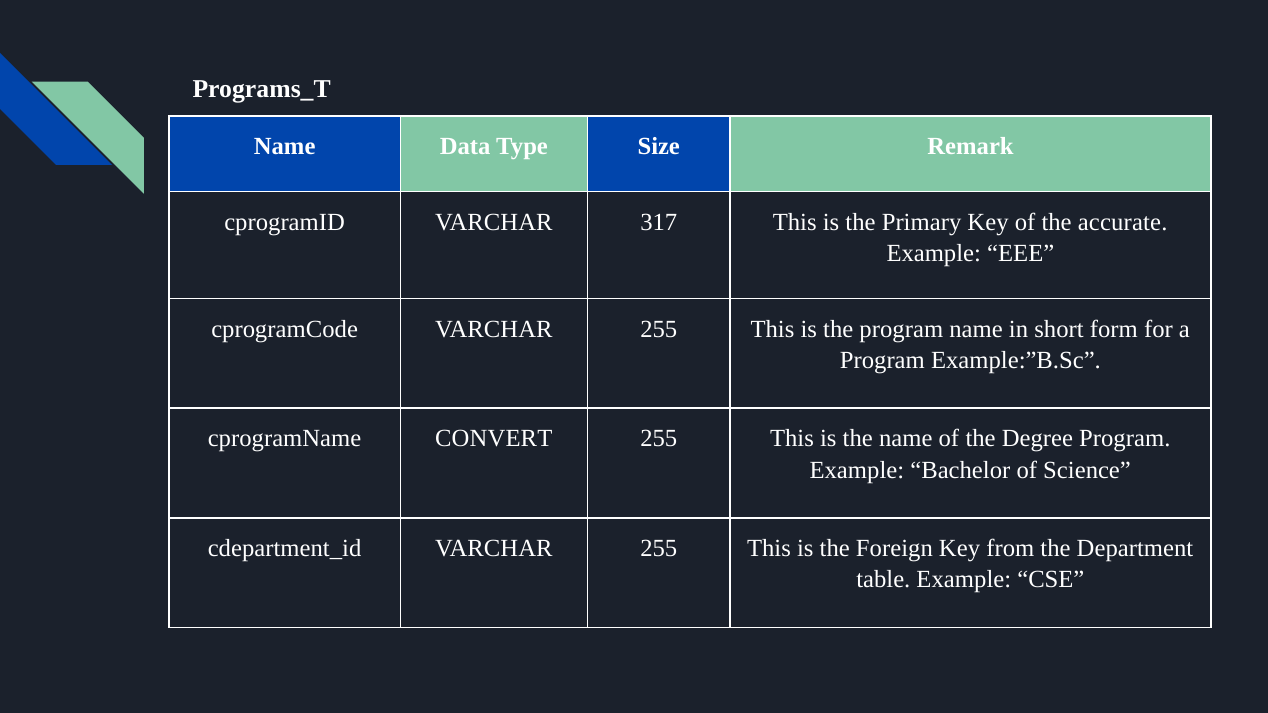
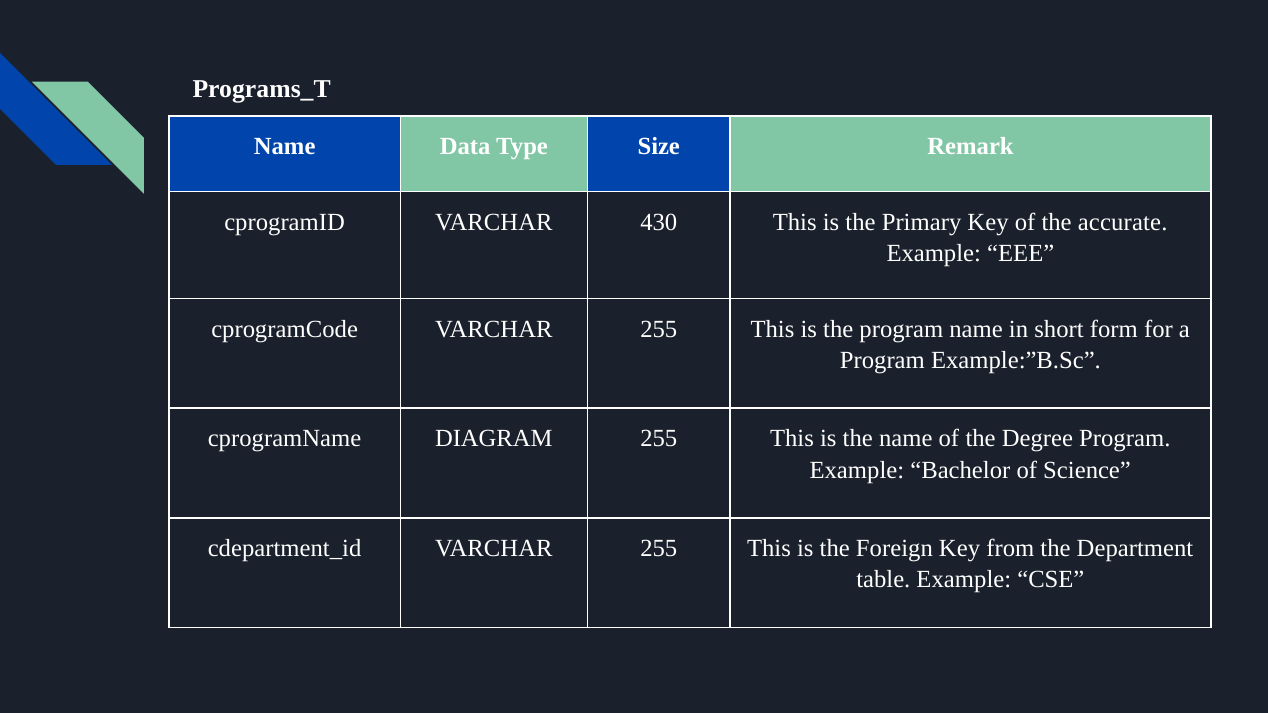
317: 317 -> 430 (659, 222)
CONVERT: CONVERT -> DIAGRAM (494, 439)
